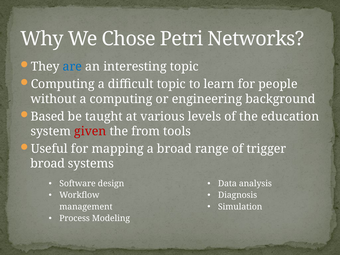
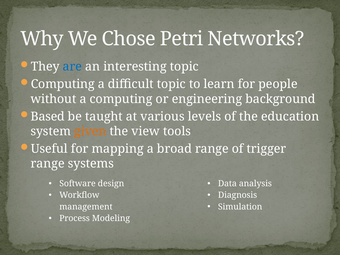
given colour: red -> orange (90, 131)
from: from -> view (146, 131)
broad: broad -> range (48, 164)
